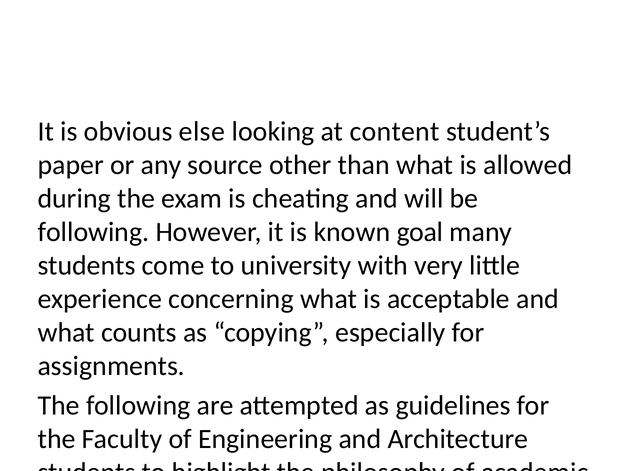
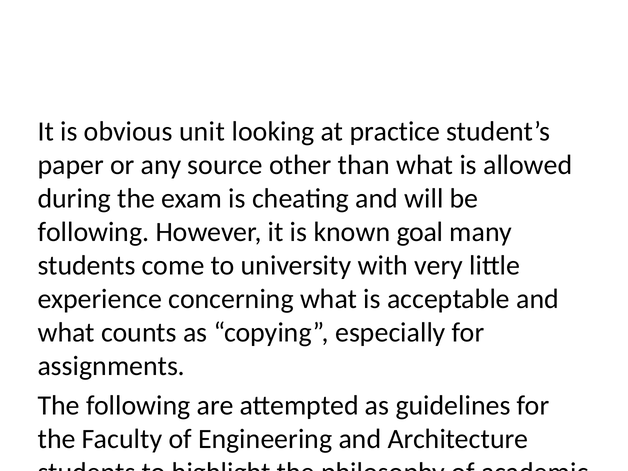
else: else -> unit (202, 132)
content: content -> practice (395, 132)
